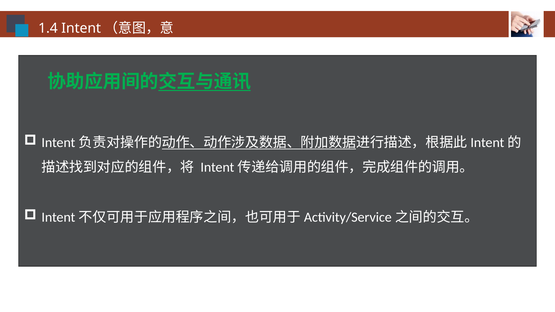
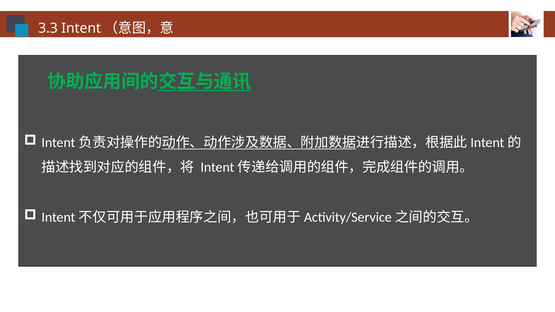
1.4: 1.4 -> 3.3 (48, 28)
